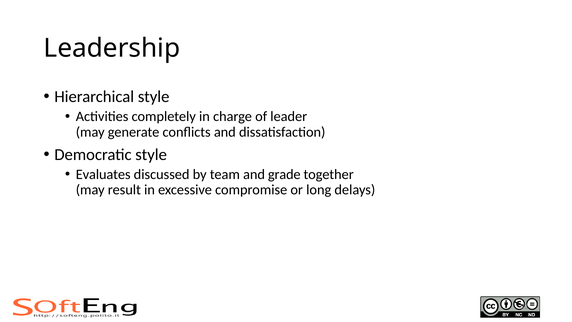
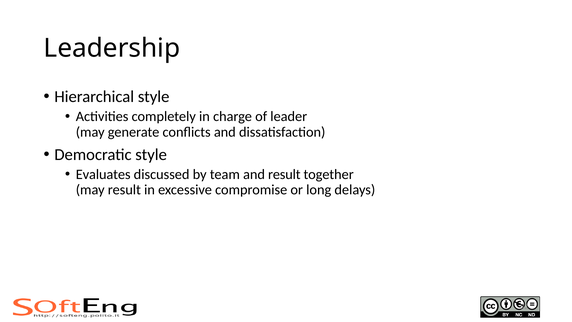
and grade: grade -> result (284, 174)
